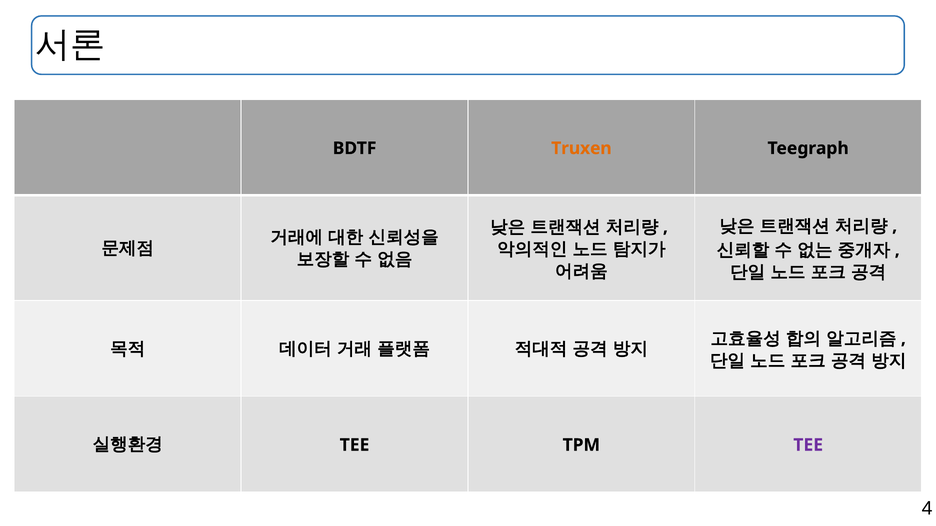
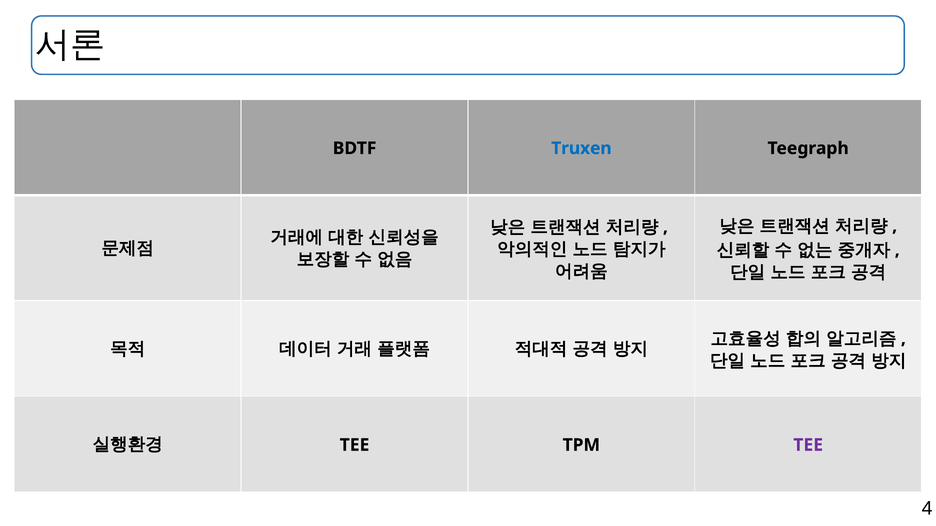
Truxen colour: orange -> blue (581, 148)
